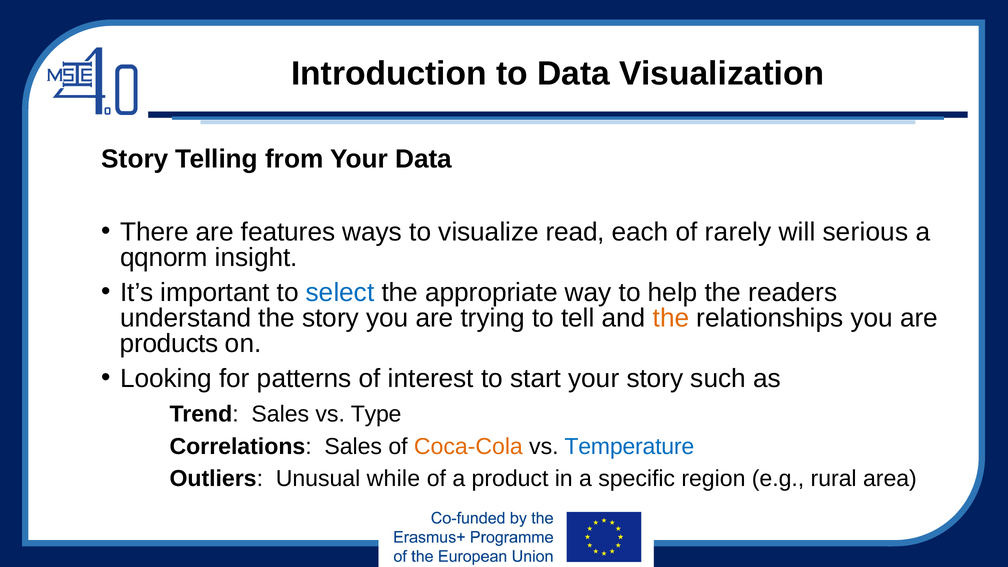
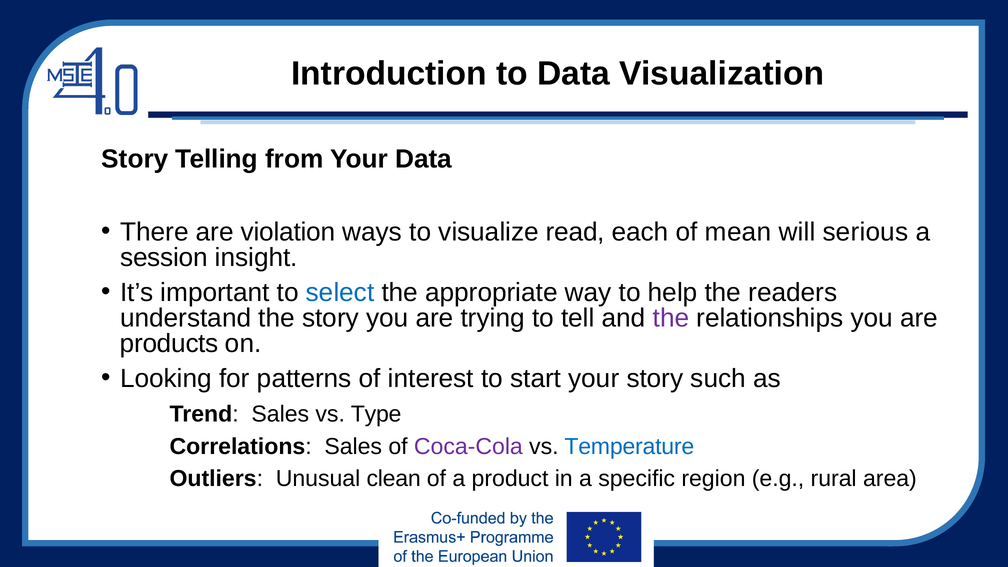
features: features -> violation (288, 232)
rarely: rarely -> mean (738, 232)
qqnorm: qqnorm -> session (164, 257)
the colour: orange -> purple (671, 318)
Coca-Cola colour: orange -> purple (468, 447)
while: while -> clean (394, 479)
